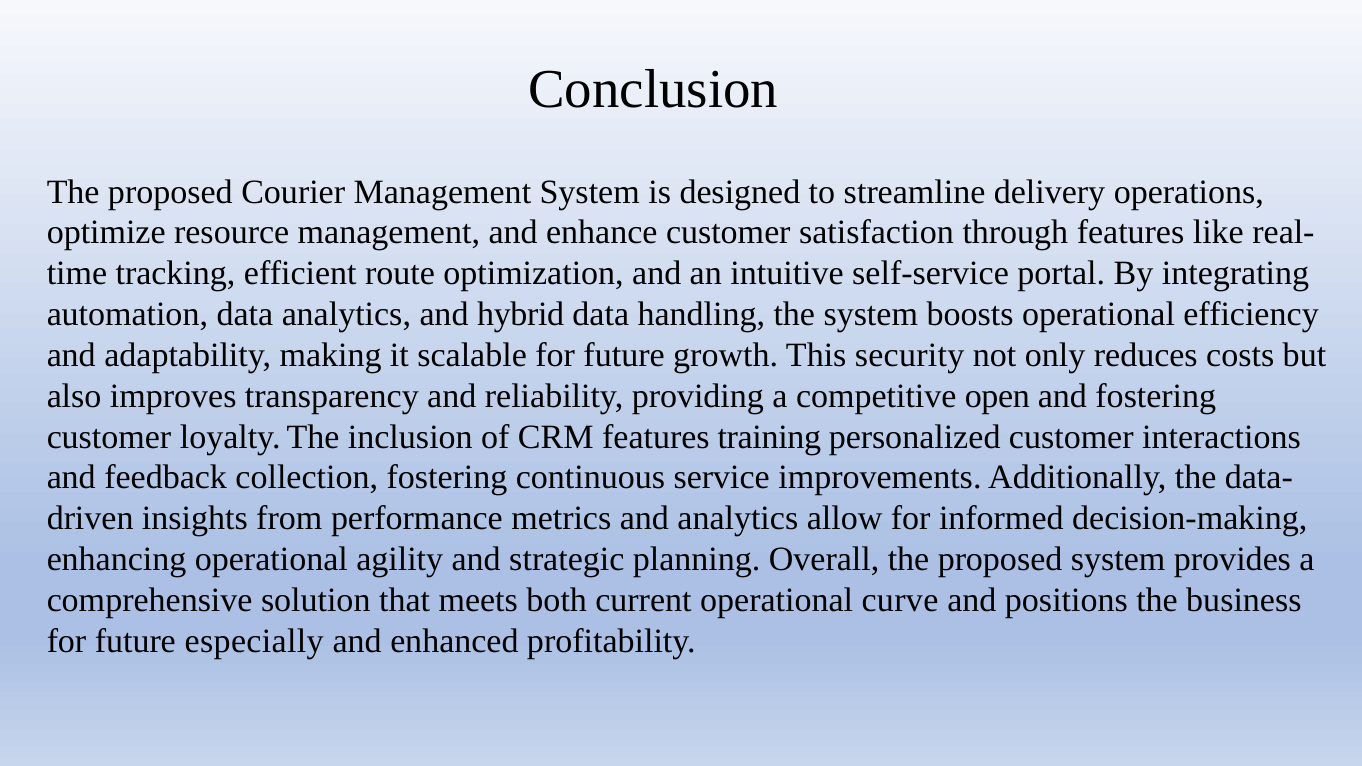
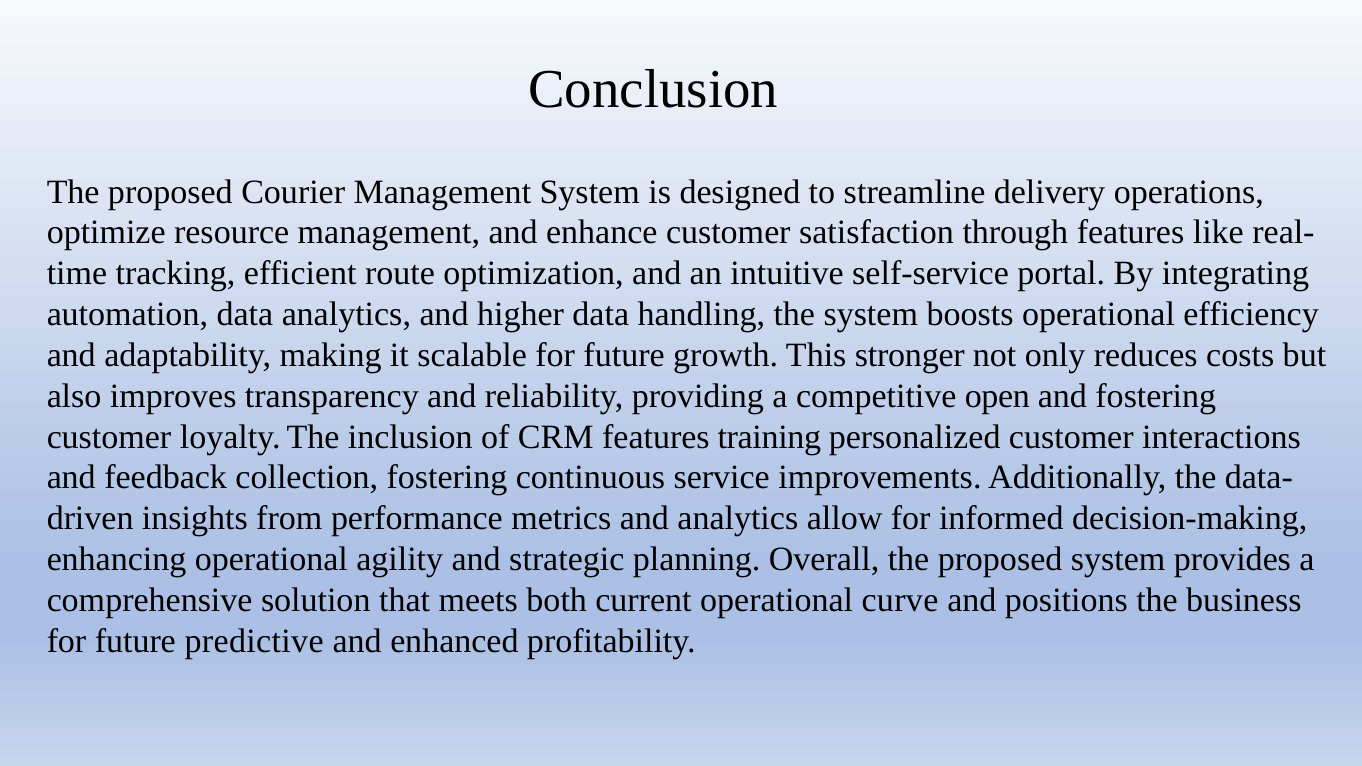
hybrid: hybrid -> higher (521, 314)
security: security -> stronger (910, 355)
especially: especially -> predictive (254, 641)
